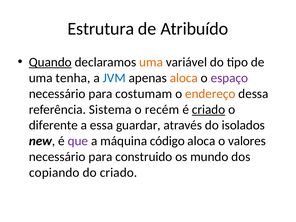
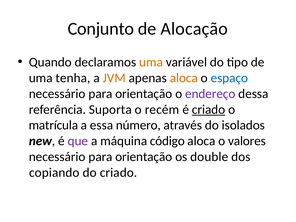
Estrutura: Estrutura -> Conjunto (101, 29)
Atribuído: Atribuído -> Alocação (194, 29)
Quando underline: present -> none (50, 62)
JVM colour: blue -> orange (114, 78)
espaço colour: purple -> blue (229, 78)
costumam: costumam -> orientação (144, 94)
endereço colour: orange -> purple (210, 94)
Sistema: Sistema -> Suporta (110, 109)
diferente: diferente -> matrícula (53, 125)
guardar: guardar -> número (138, 125)
construido: construido -> orientação (144, 157)
mundo: mundo -> double (209, 157)
